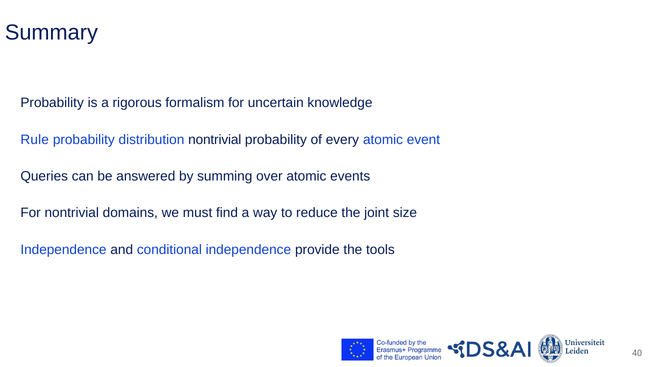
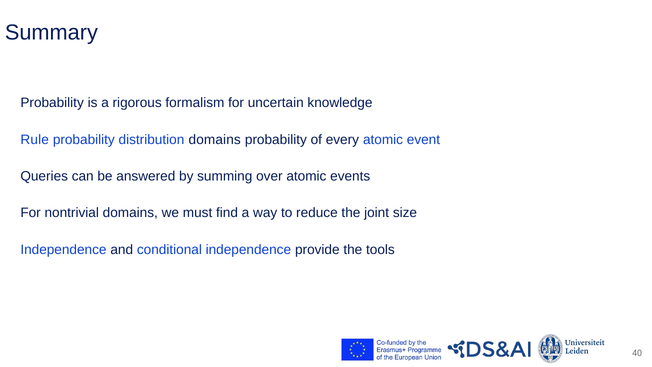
distribution nontrivial: nontrivial -> domains (215, 139)
